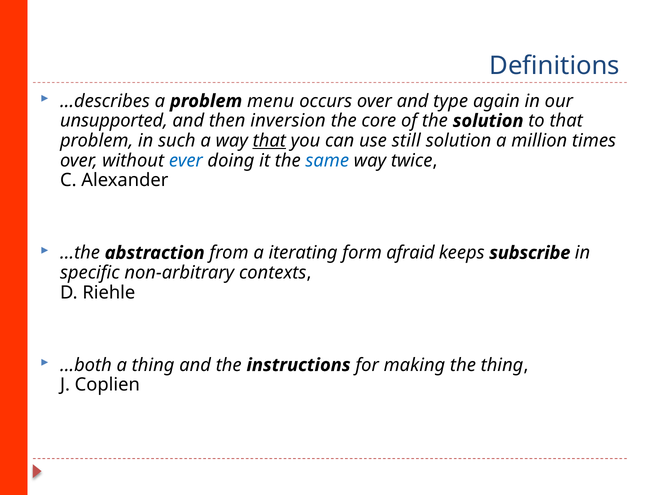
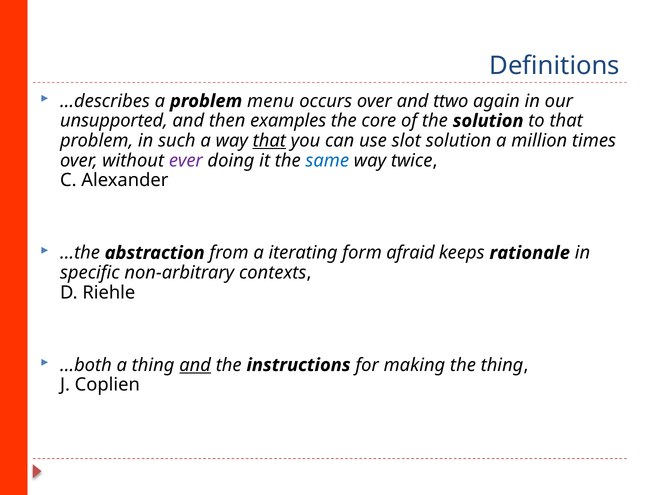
type: type -> ttwo (451, 101)
inversion: inversion -> examples (288, 121)
still: still -> slot (406, 141)
ever colour: blue -> purple (186, 160)
subscribe: subscribe -> rationale (530, 253)
and underline: none -> present (195, 365)
